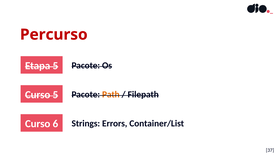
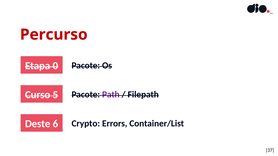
Etapa 5: 5 -> 0 (55, 66)
Path colour: orange -> purple (111, 95)
Curso: Curso -> Deste (38, 124)
Strings: Strings -> Crypto (86, 124)
